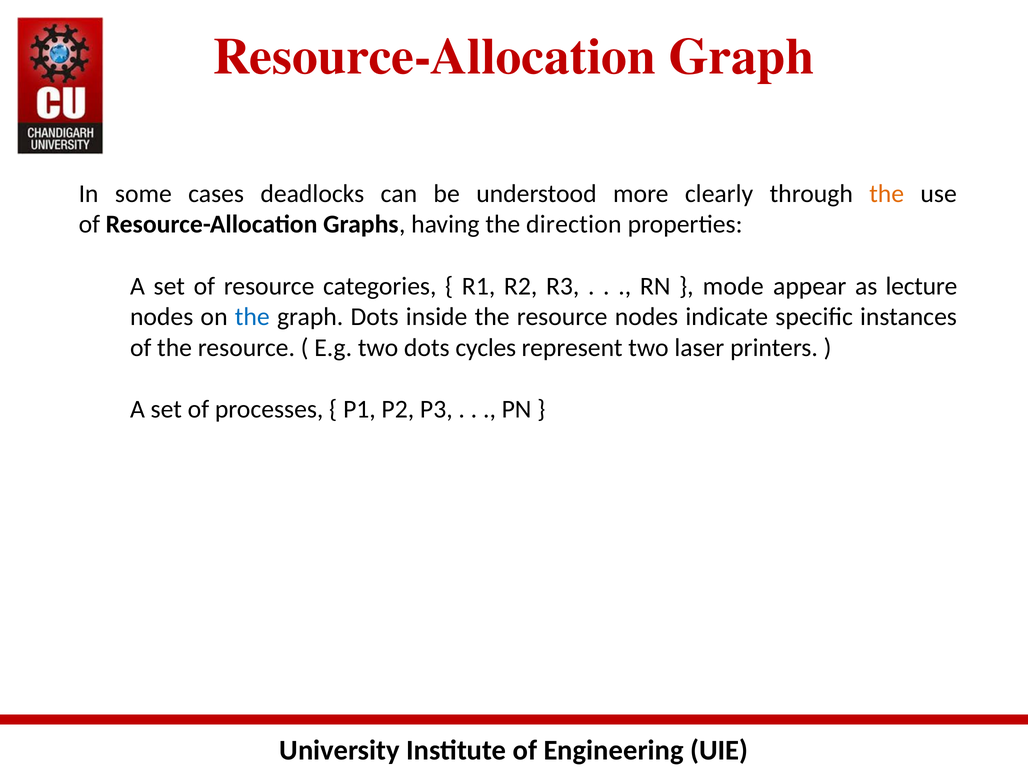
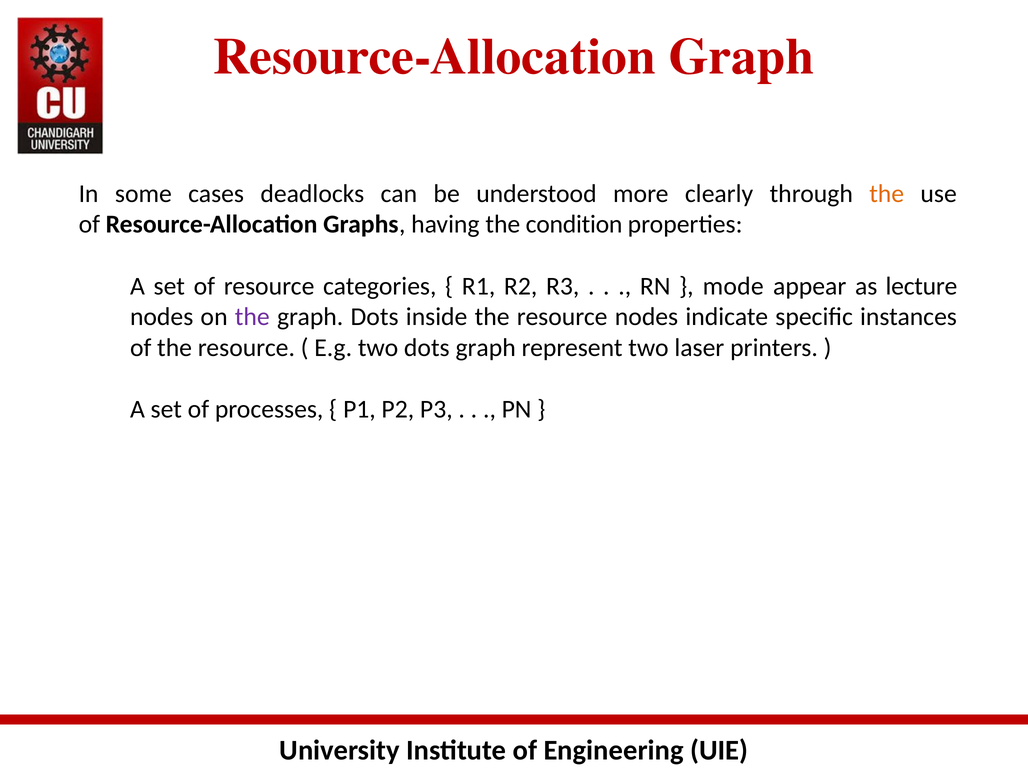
direction: direction -> condition (574, 224)
the colour: blue -> purple (252, 317)
dots cycles: cycles -> graph (486, 348)
